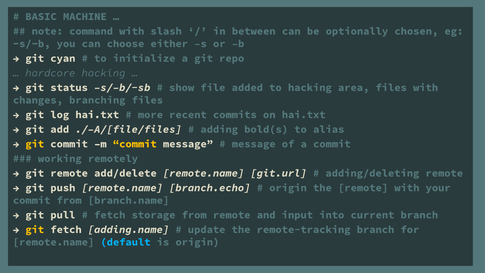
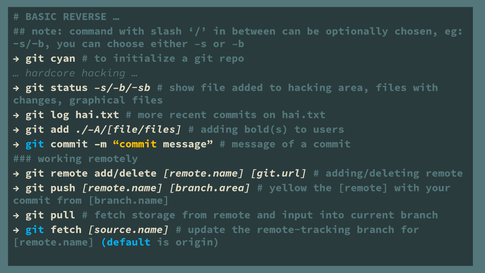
MACHINE: MACHINE -> REVERSE (85, 16)
branching: branching -> graphical (97, 100)
alias: alias -> users (329, 129)
git colour: yellow -> light blue (35, 144)
branch.echo: branch.echo -> branch.area (210, 188)
origin: origin -> yellow (288, 188)
git colour: yellow -> light blue (35, 229)
adding.name: adding.name -> source.name (128, 229)
